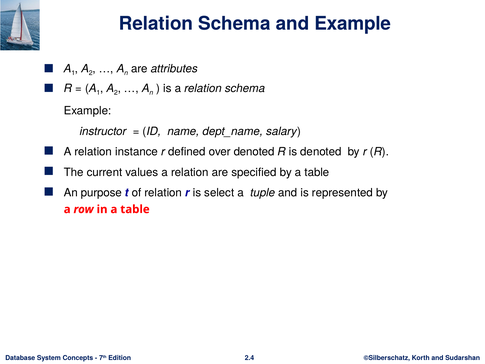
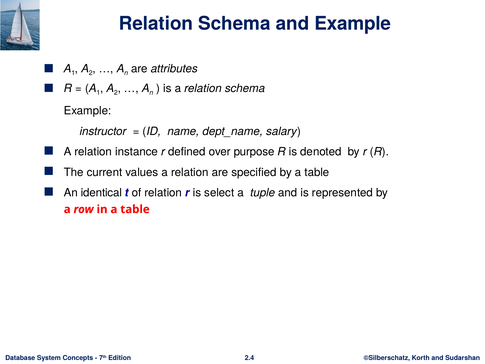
over denoted: denoted -> purpose (254, 152)
purpose: purpose -> identical (101, 193)
